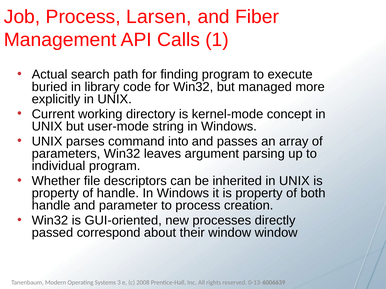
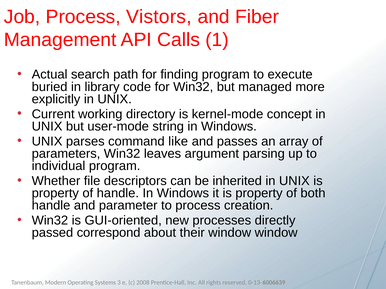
Larsen: Larsen -> Vistors (159, 17)
into: into -> like (178, 142)
